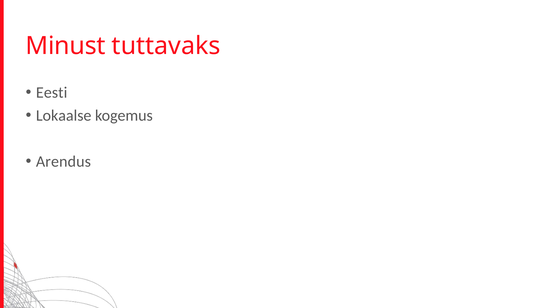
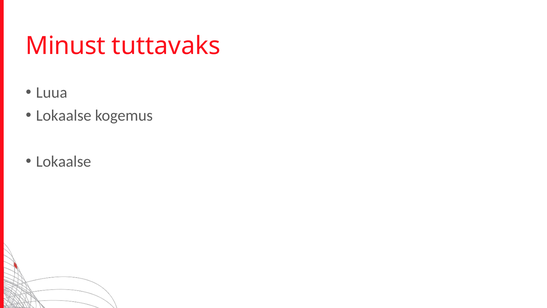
Eesti: Eesti -> Luua (52, 92)
Arendus: Arendus -> Lokaalse (64, 161)
